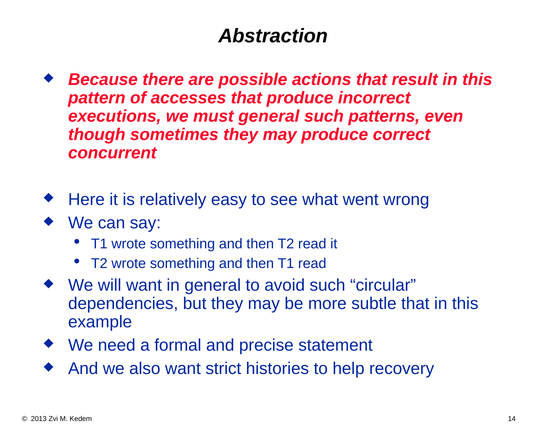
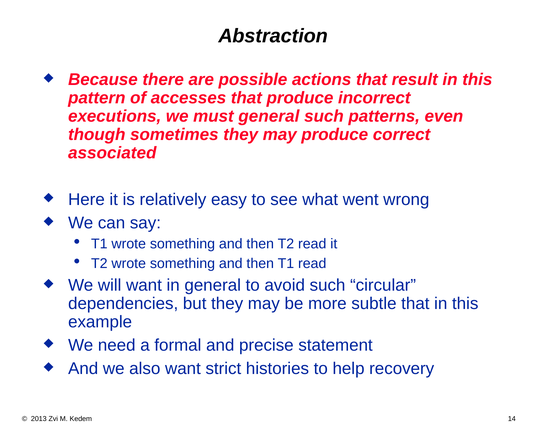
concurrent: concurrent -> associated (112, 153)
